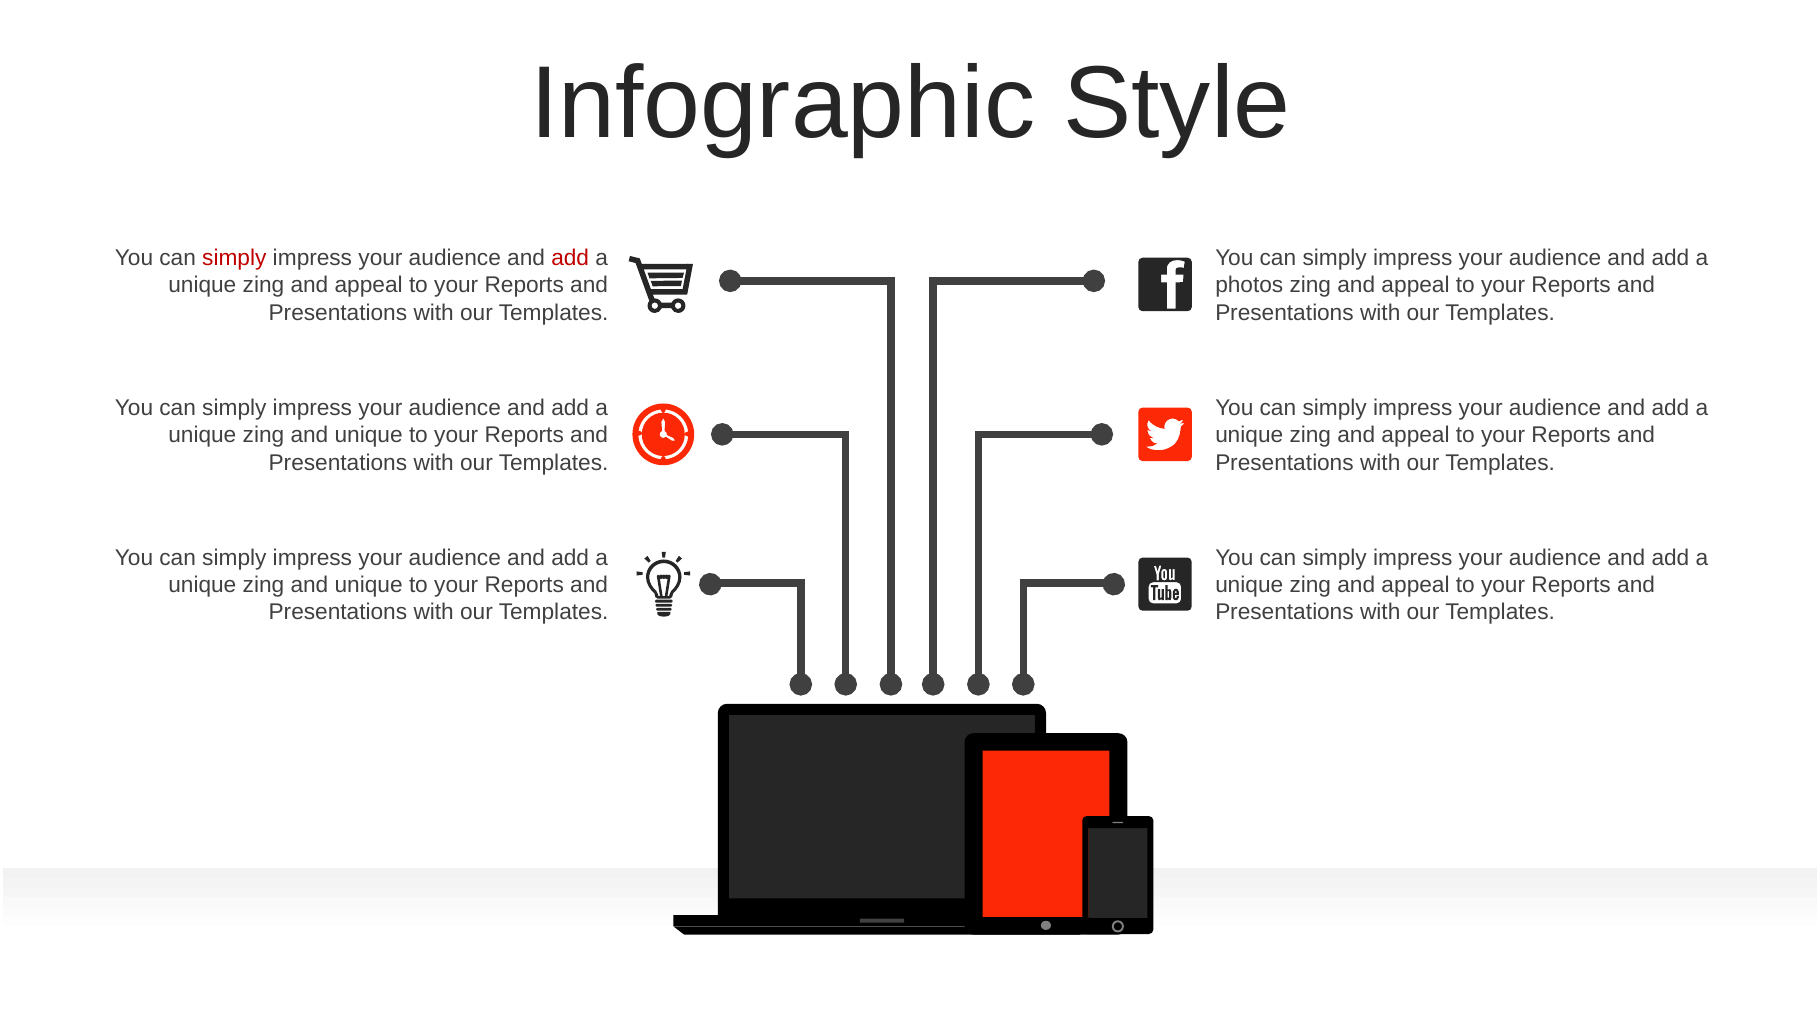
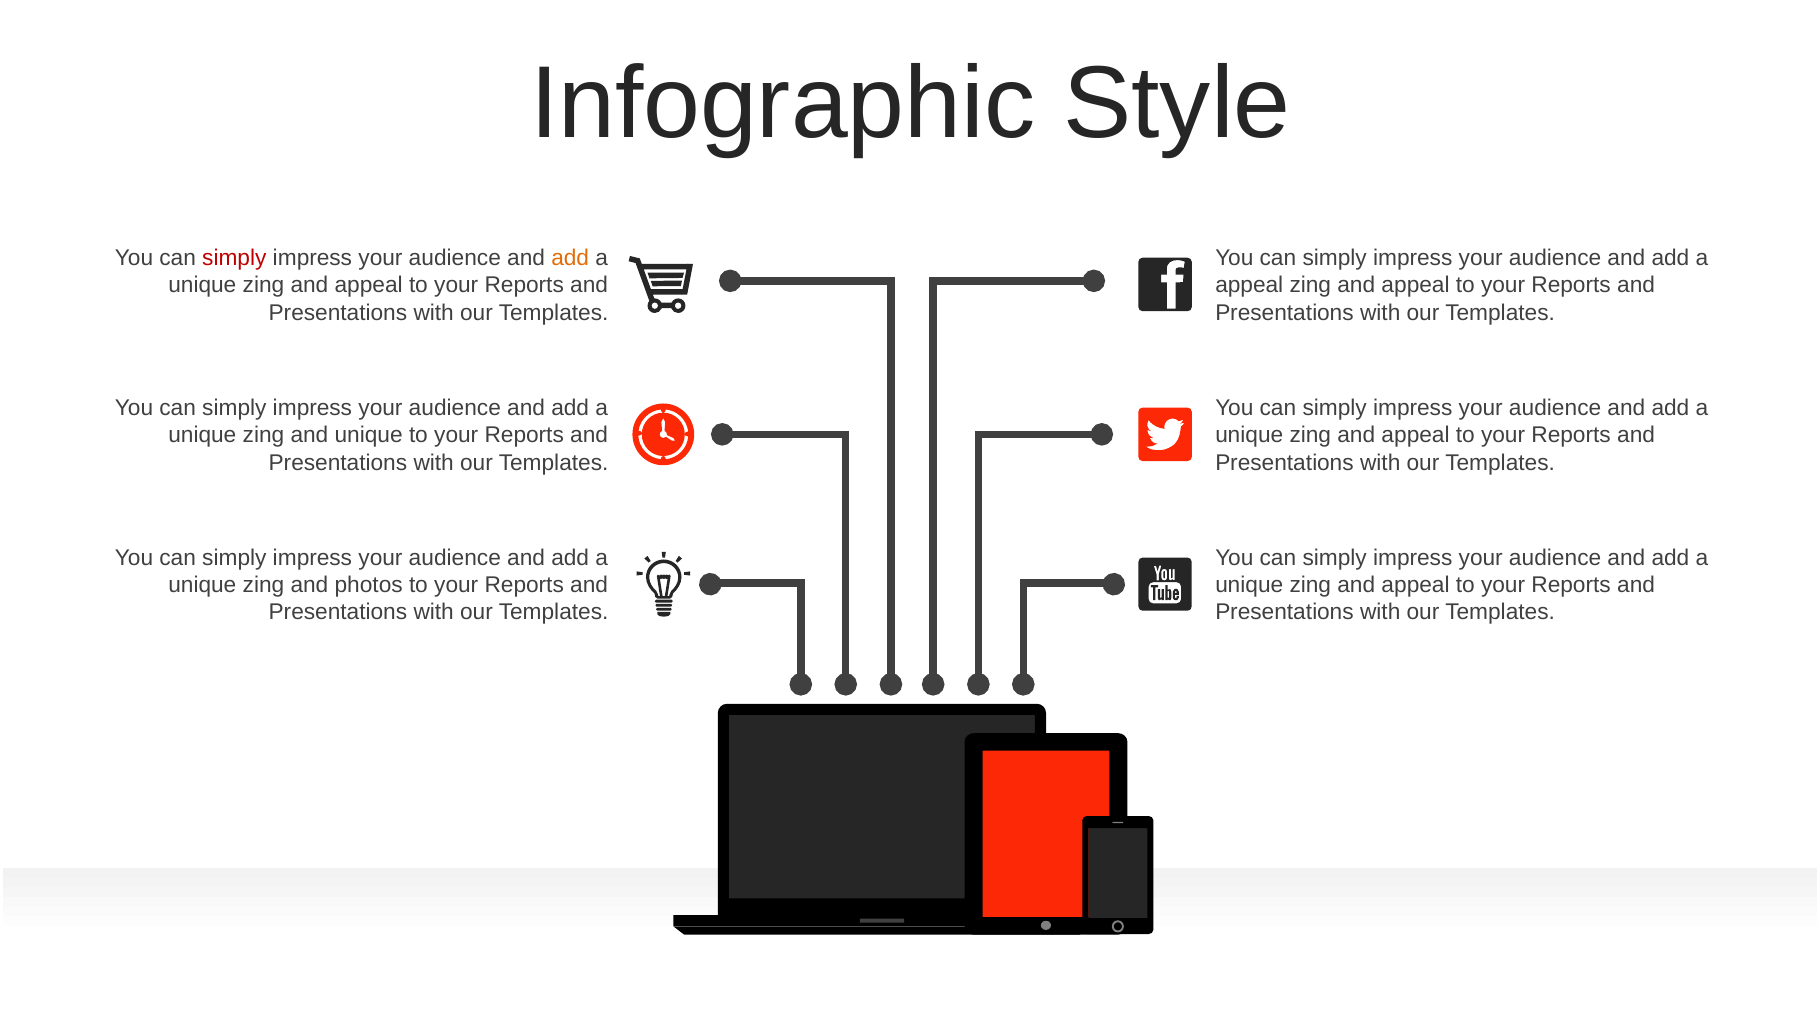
add colour: red -> orange (570, 258)
photos: photos -> appeal (1249, 285)
unique: unique -> photos (369, 585)
